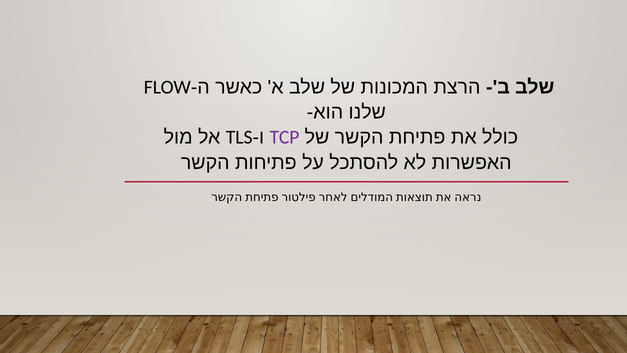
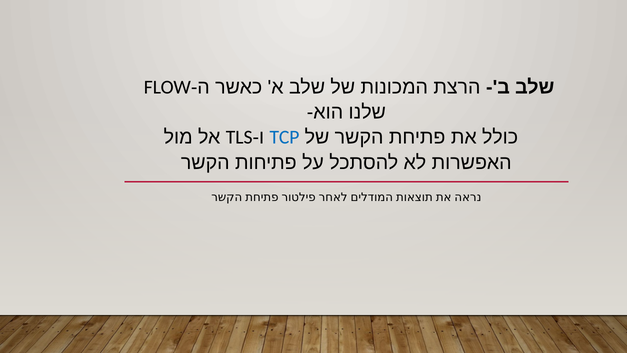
TCP colour: purple -> blue (284, 137)
